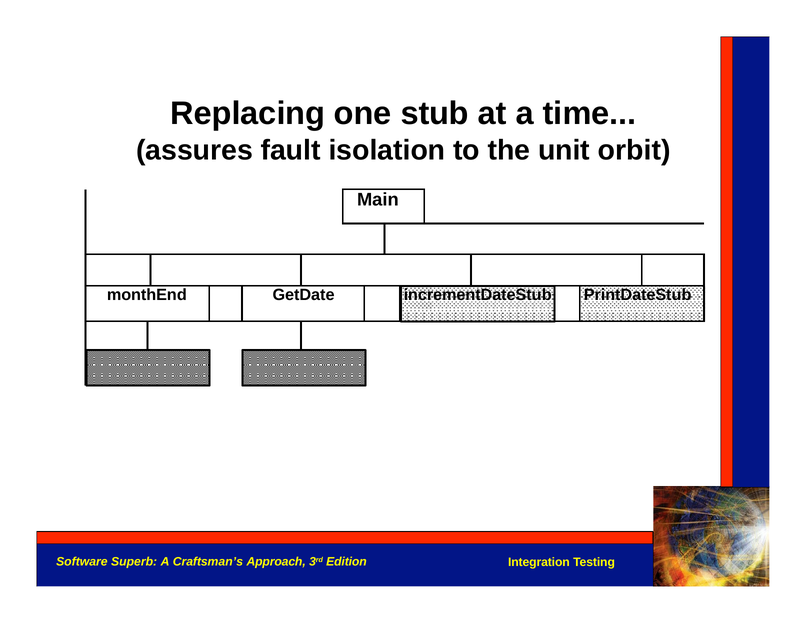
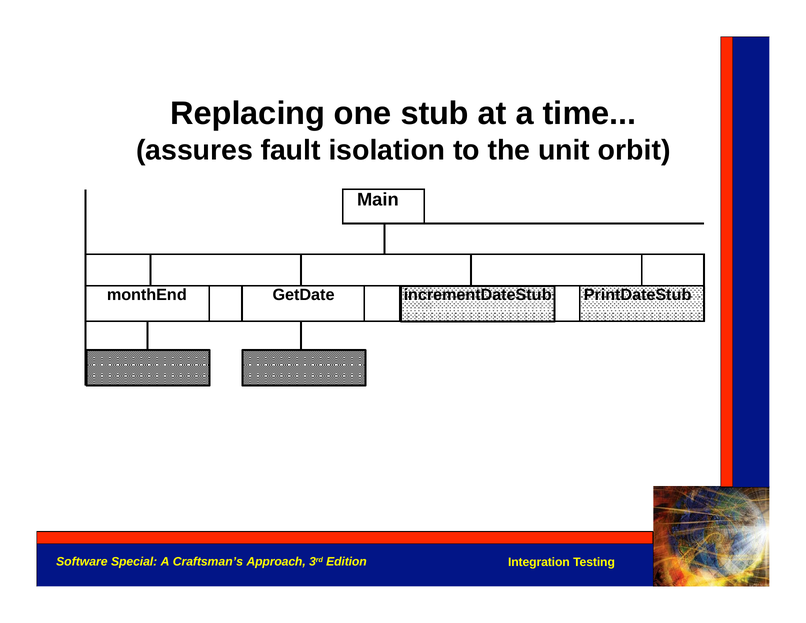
Superb: Superb -> Special (134, 561)
